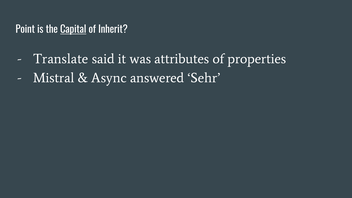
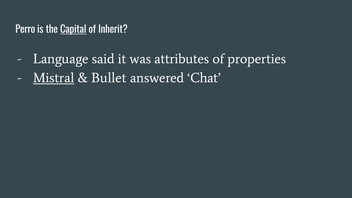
Point: Point -> Perro (25, 30)
Translate: Translate -> Language (61, 59)
Mistral underline: none -> present (54, 78)
Async: Async -> Bullet (109, 78)
Sehr: Sehr -> Chat (204, 78)
